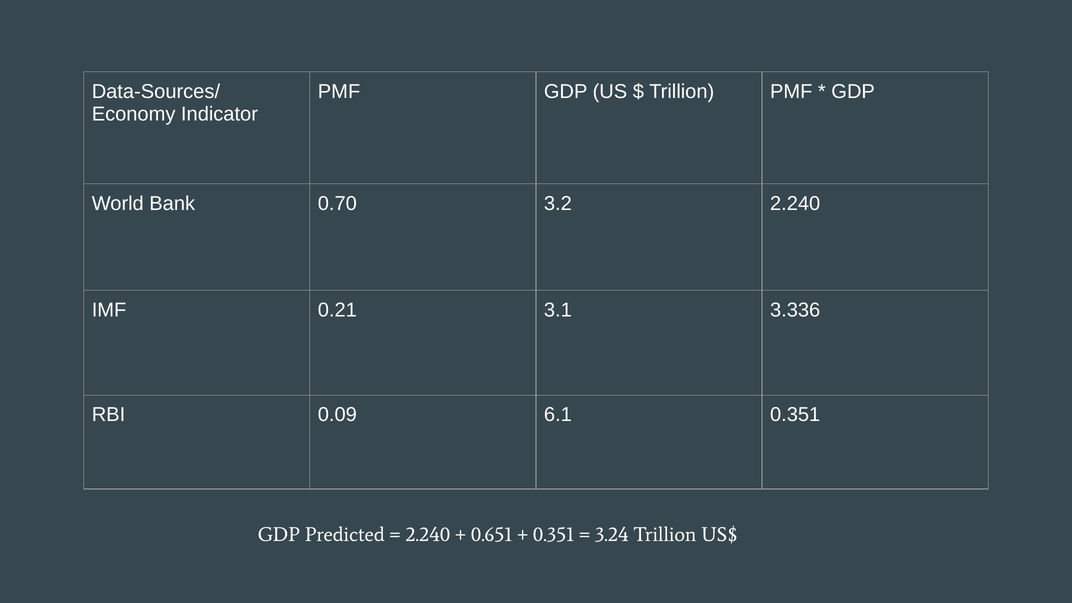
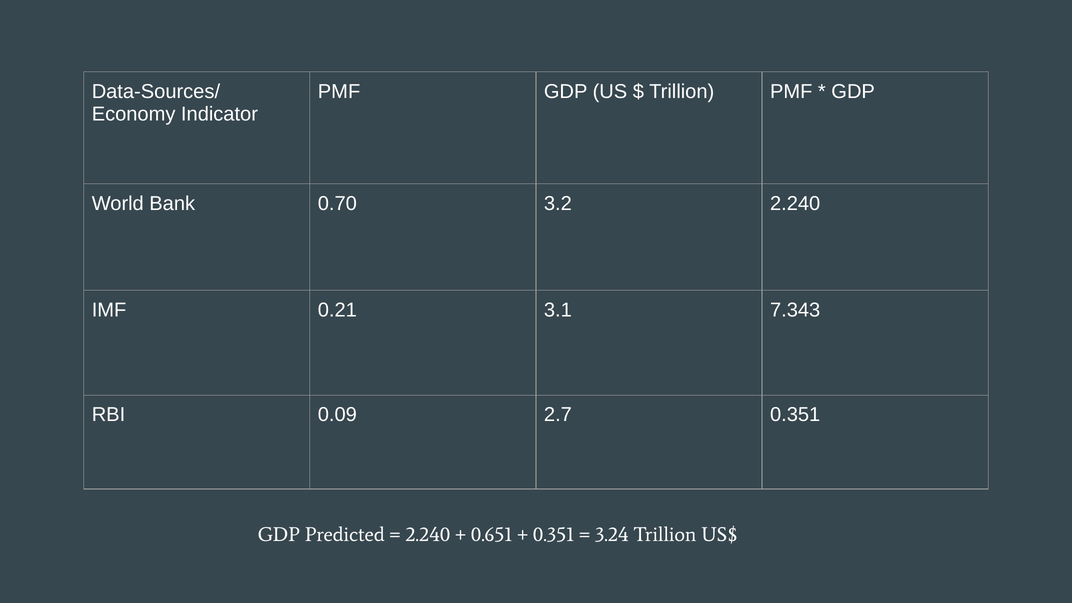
3.336: 3.336 -> 7.343 (795, 310)
6.1: 6.1 -> 2.7 (558, 415)
